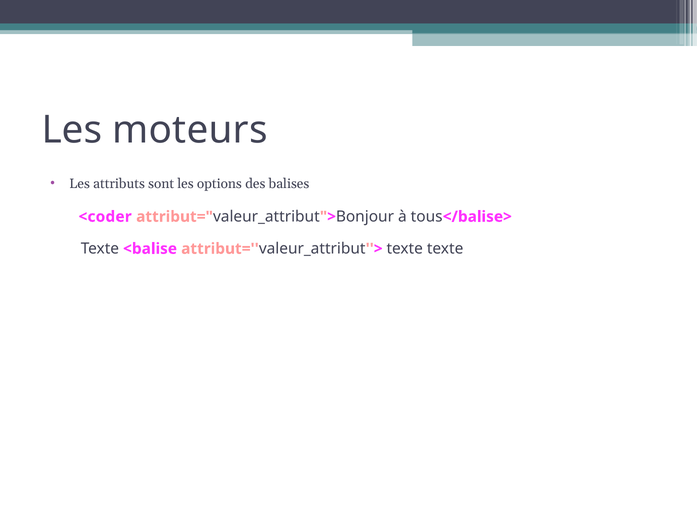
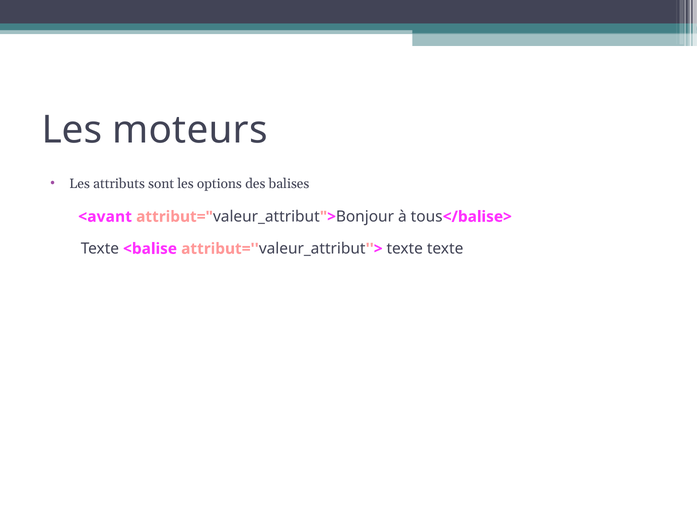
<coder: <coder -> <avant (105, 217)
